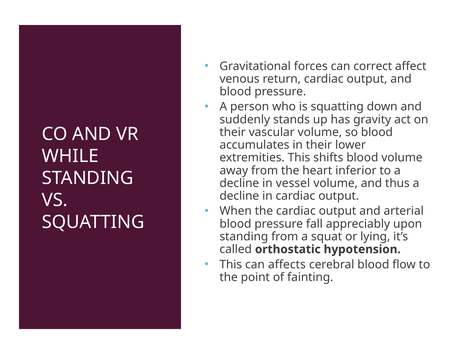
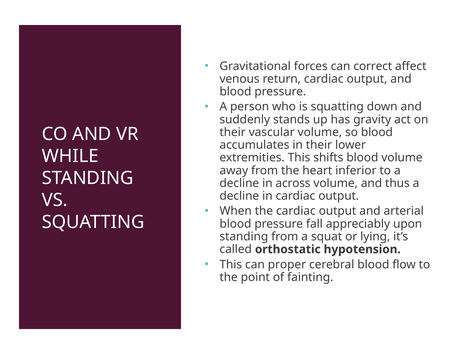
vessel: vessel -> across (293, 184)
affects: affects -> proper (287, 265)
